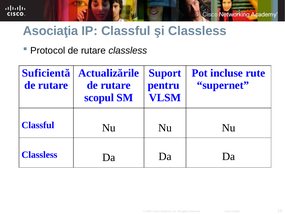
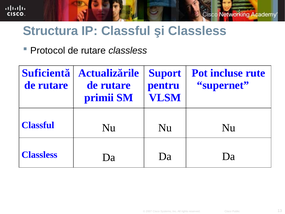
Asociaţia: Asociaţia -> Structura (51, 31)
scopul: scopul -> primii (99, 97)
